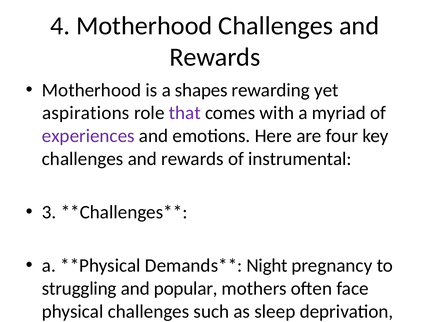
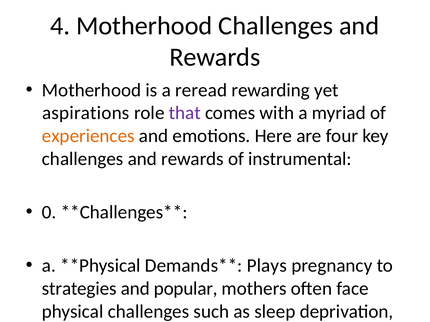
shapes: shapes -> reread (201, 90)
experiences colour: purple -> orange (88, 136)
3: 3 -> 0 (49, 213)
Night: Night -> Plays (267, 266)
struggling: struggling -> strategies (79, 289)
